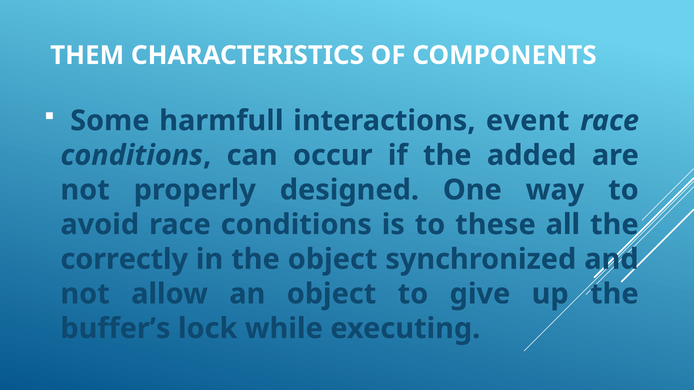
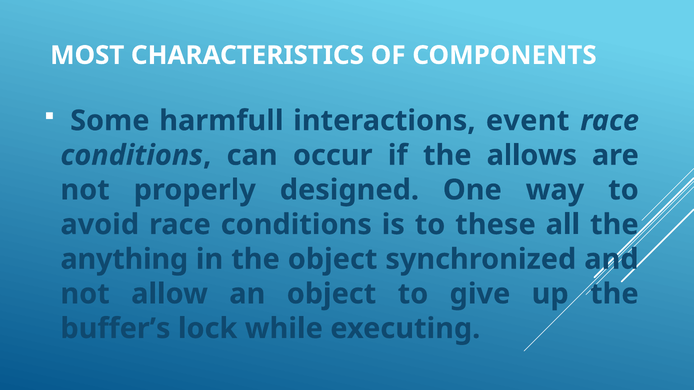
THEM: THEM -> MOST (87, 55)
added: added -> allows (532, 155)
correctly: correctly -> anything (124, 259)
